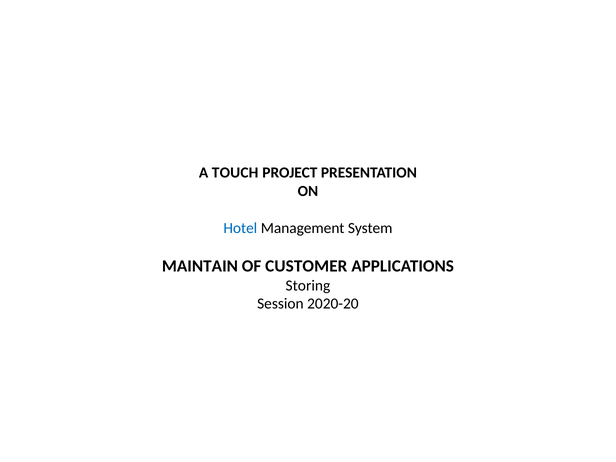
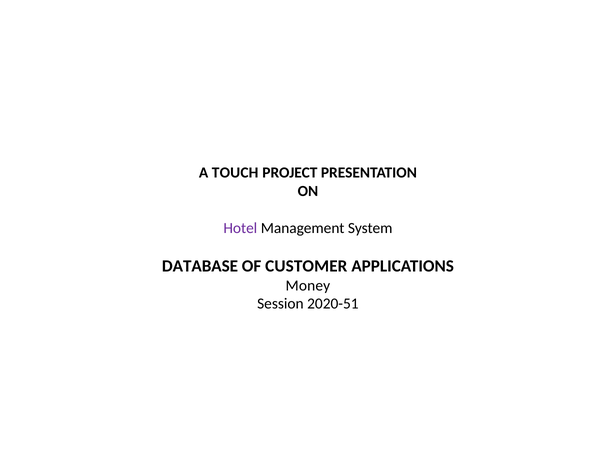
Hotel colour: blue -> purple (240, 228)
MAINTAIN: MAINTAIN -> DATABASE (200, 266)
Storing: Storing -> Money (308, 285)
2020-20: 2020-20 -> 2020-51 (333, 304)
